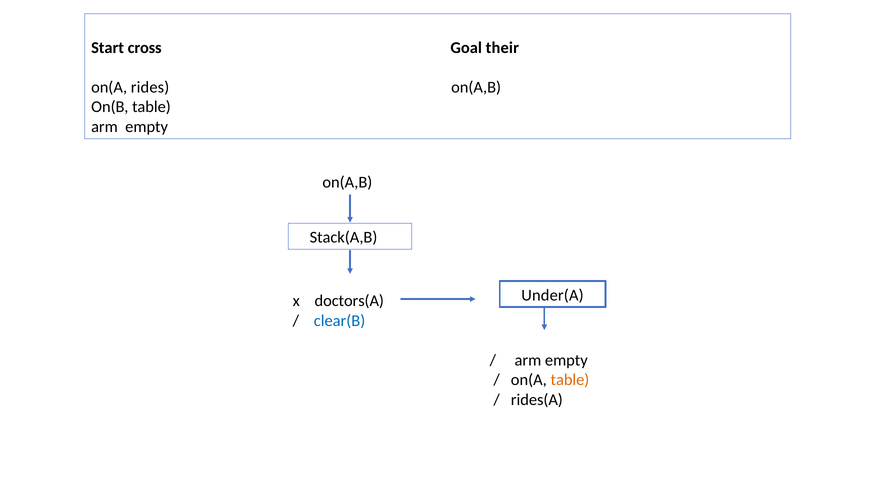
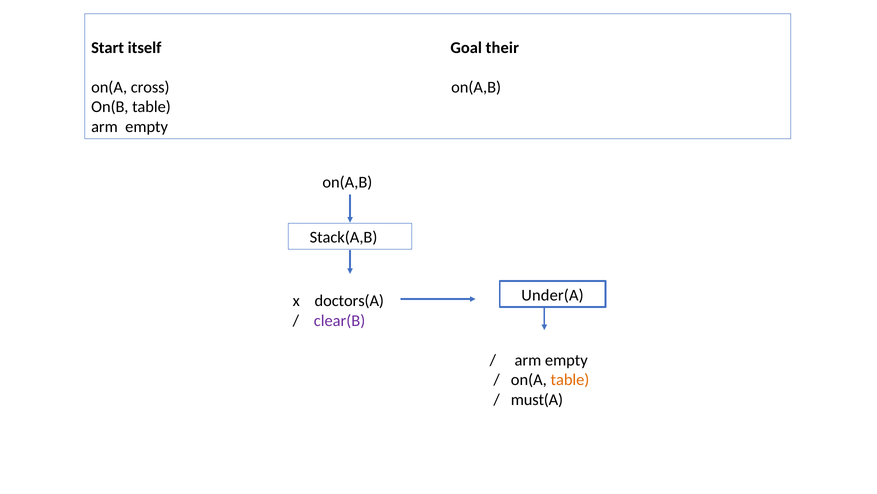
cross: cross -> itself (145, 48)
rides: rides -> cross (150, 87)
clear(B colour: blue -> purple (340, 320)
rides(A: rides(A -> must(A (537, 399)
